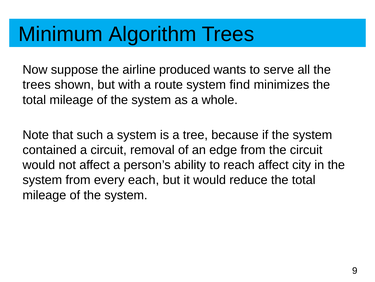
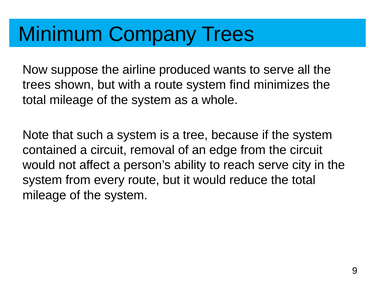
Algorithm: Algorithm -> Company (153, 34)
reach affect: affect -> serve (273, 165)
every each: each -> route (144, 180)
